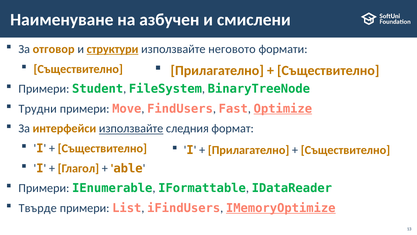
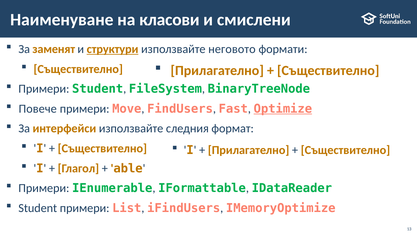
азбучен: азбучен -> класови (169, 20)
отговор: отговор -> заменят (54, 49)
Трудни: Трудни -> Повече (38, 109)
използвайте underline: present -> none (131, 128)
Твърде: Твърде -> Student (38, 208)
IMemoryOptimize underline: present -> none (281, 208)
